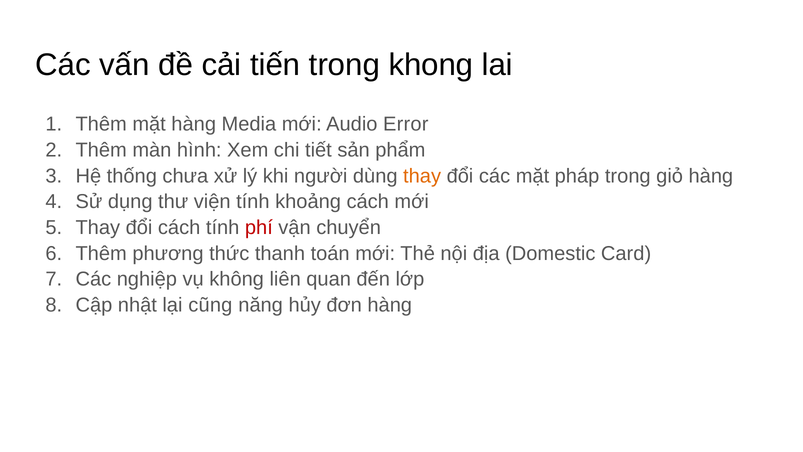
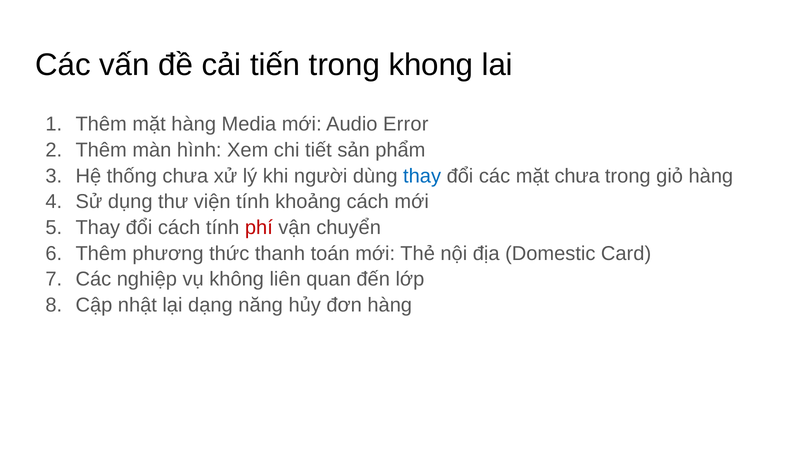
thay colour: orange -> blue (422, 176)
mặt pháp: pháp -> chưa (577, 176)
cũng: cũng -> dạng (210, 305)
